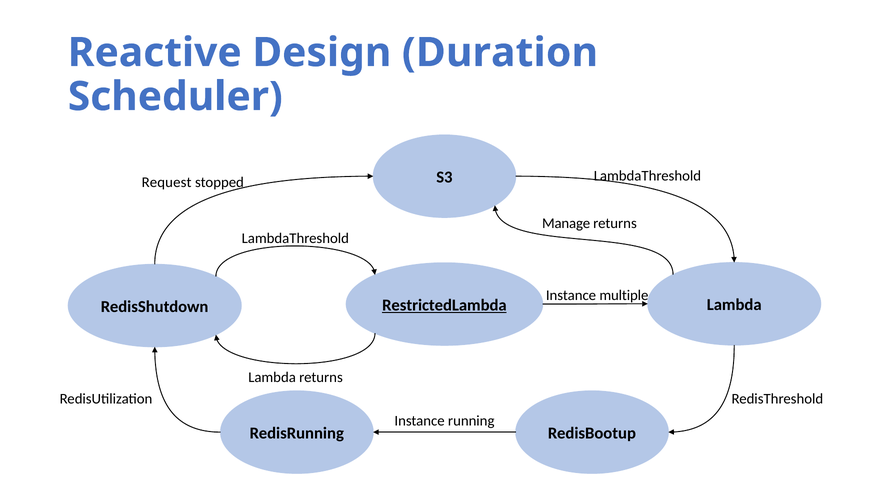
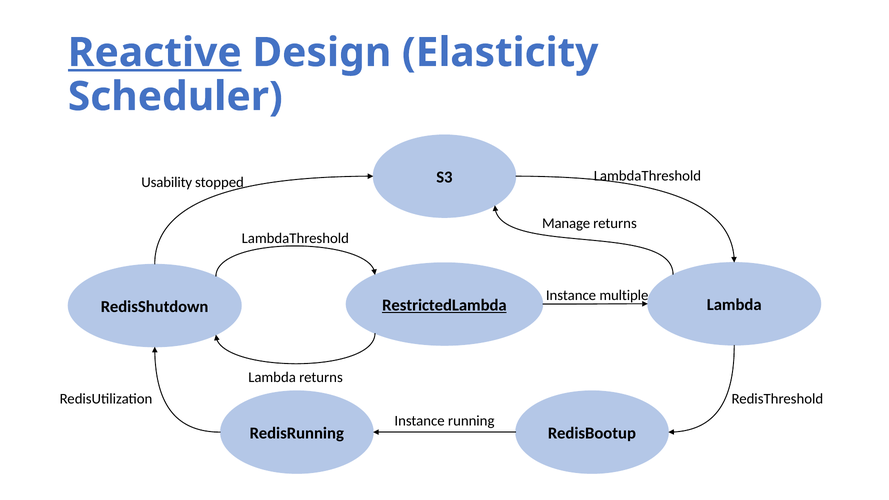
Reactive underline: none -> present (155, 53)
Duration: Duration -> Elasticity (500, 53)
Request: Request -> Usability (167, 182)
